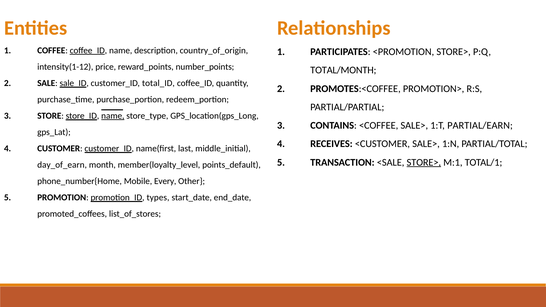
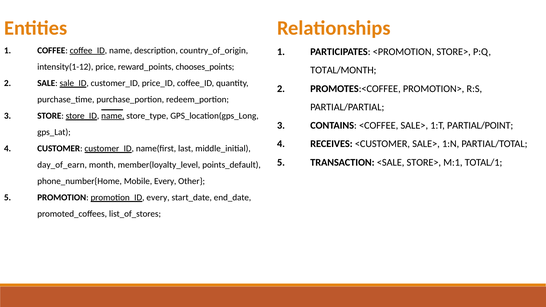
number_points: number_points -> chooses_points (205, 67)
total_ID: total_ID -> price_ID (158, 83)
PARTIAL/EARN: PARTIAL/EARN -> PARTIAL/POINT (480, 126)
STORE> underline: present -> none (424, 162)
promotion_ID types: types -> every (158, 198)
